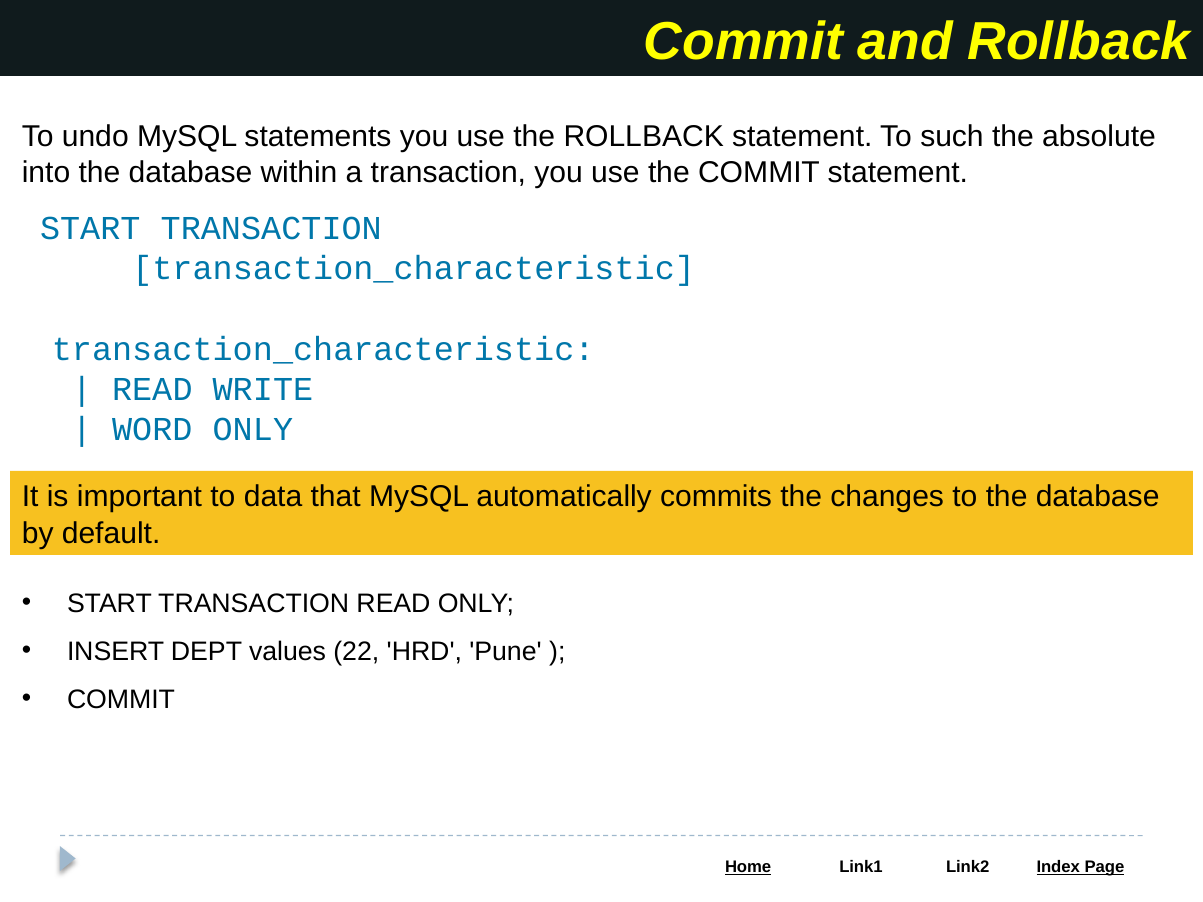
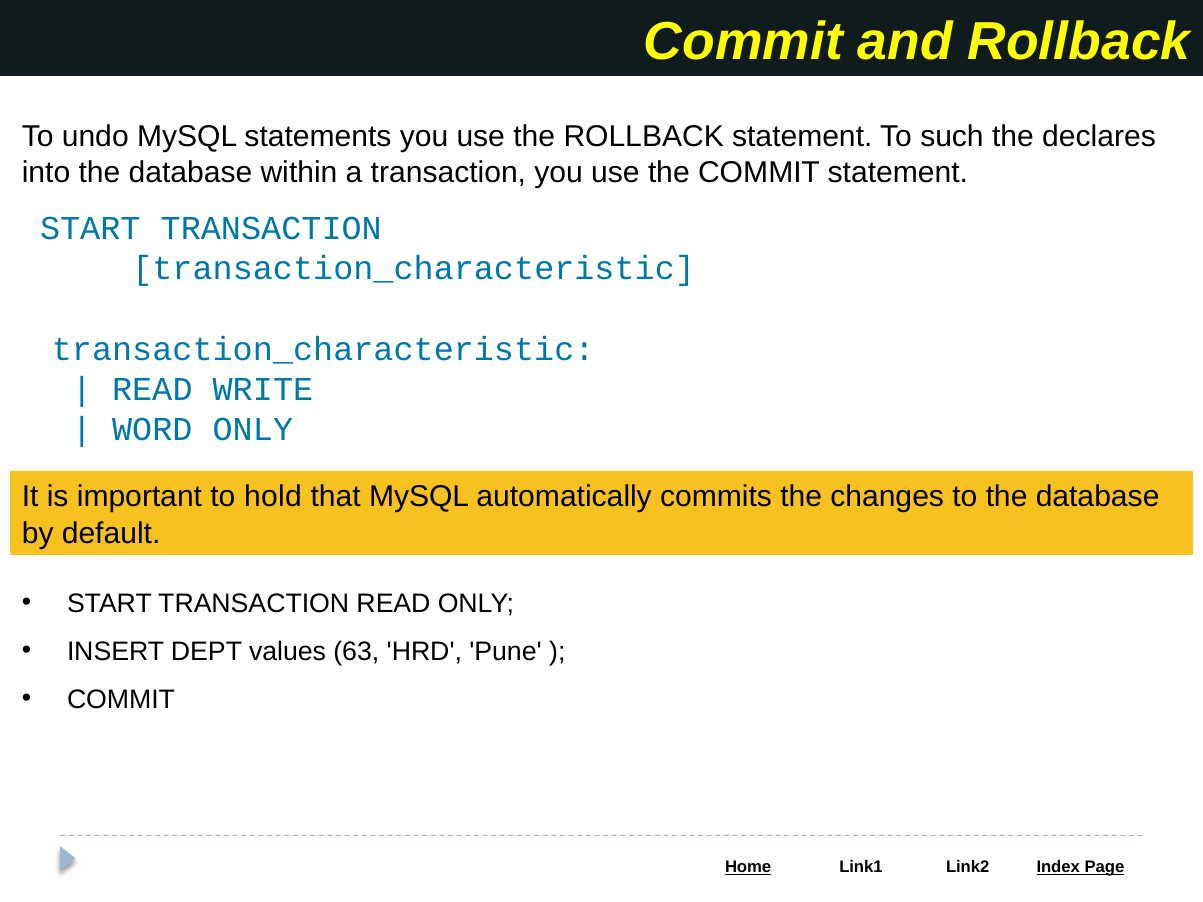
absolute: absolute -> declares (1099, 136)
data: data -> hold (273, 497)
22: 22 -> 63 (356, 652)
